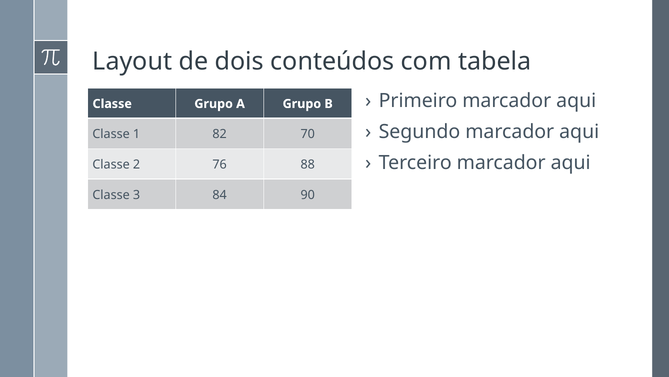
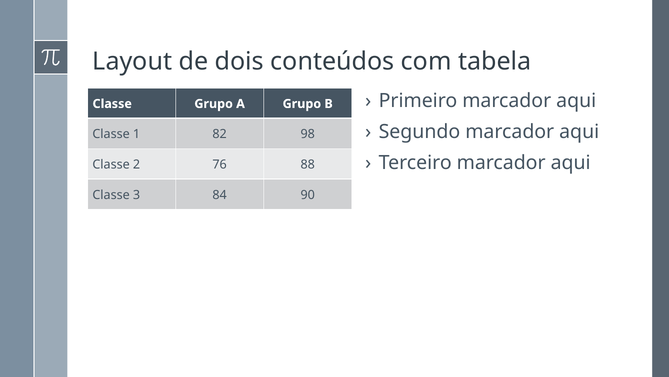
70: 70 -> 98 (308, 134)
